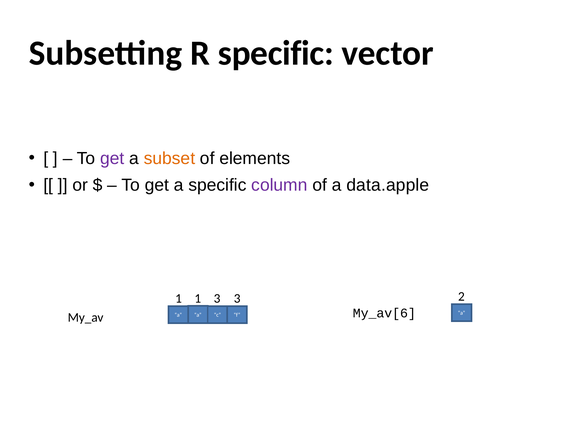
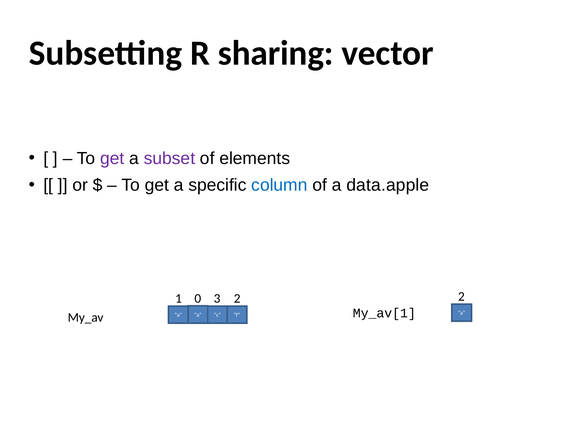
R specific: specific -> sharing (276, 53)
subset colour: orange -> purple (169, 158)
column colour: purple -> blue (279, 185)
1 1: 1 -> 0 (198, 299)
3 3: 3 -> 2 (237, 299)
My_av[6: My_av[6 -> My_av[1 (384, 313)
